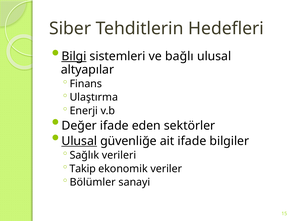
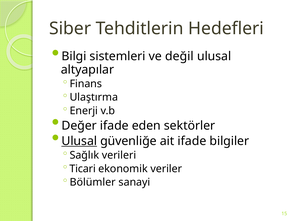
Bilgi underline: present -> none (74, 56)
bağlı: bağlı -> değil (179, 56)
Takip: Takip -> Ticari (83, 168)
